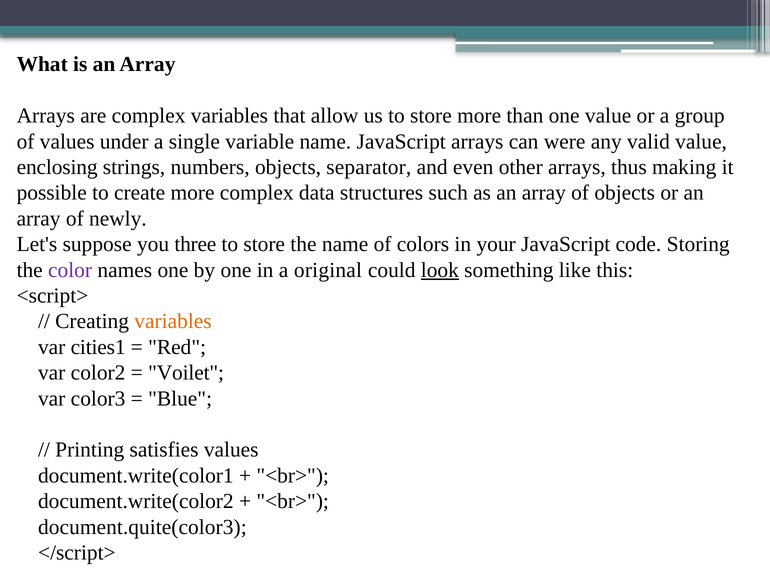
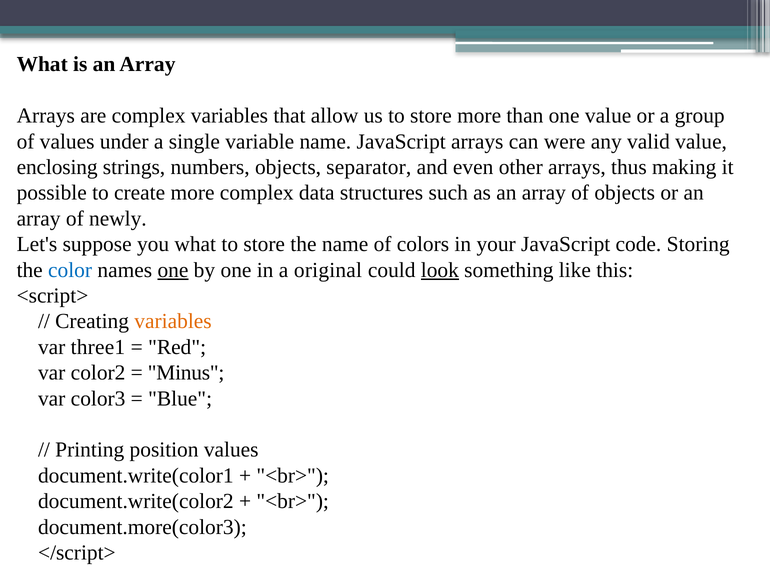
you three: three -> what (195, 244)
color colour: purple -> blue (70, 270)
one underline: none -> present (173, 270)
cities1: cities1 -> three1 (98, 347)
Voilet: Voilet -> Minus (186, 372)
satisfies: satisfies -> position (164, 449)
document.quite(color3: document.quite(color3 -> document.more(color3 (142, 526)
